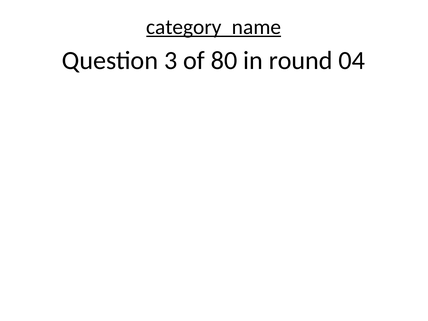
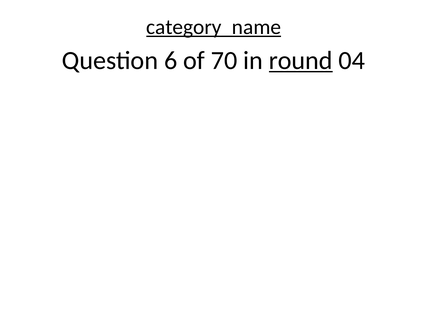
3: 3 -> 6 (171, 60)
80: 80 -> 70 (224, 60)
round underline: none -> present (301, 60)
